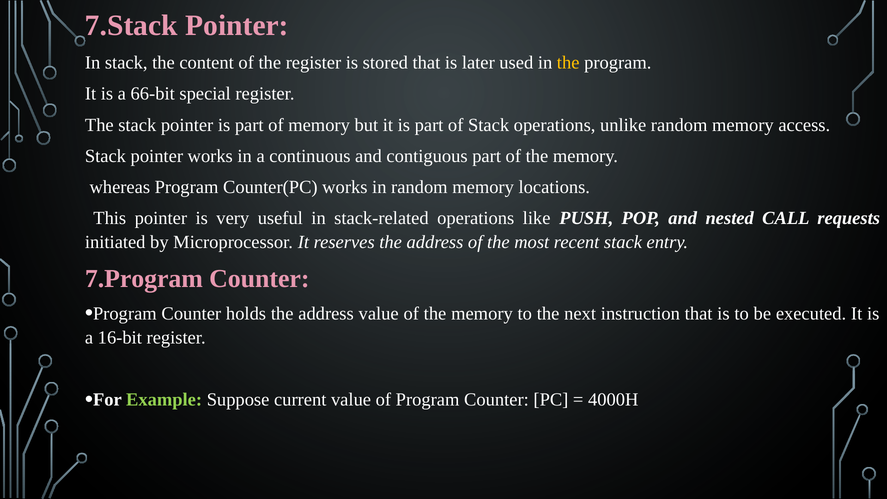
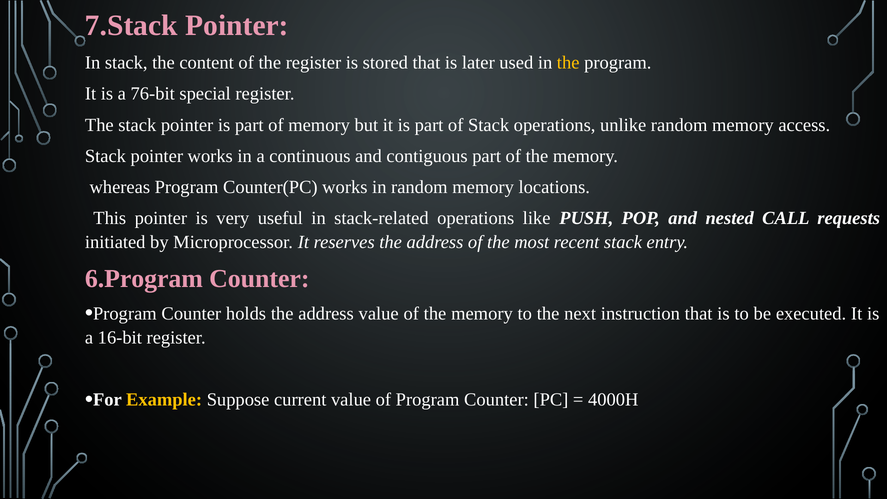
66-bit: 66-bit -> 76-bit (153, 94)
7.Program: 7.Program -> 6.Program (144, 279)
Example colour: light green -> yellow (164, 400)
